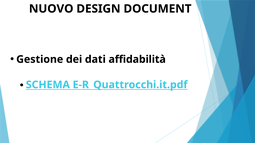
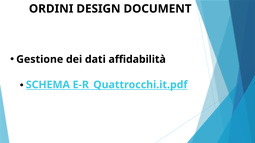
NUOVO: NUOVO -> ORDINI (51, 9)
